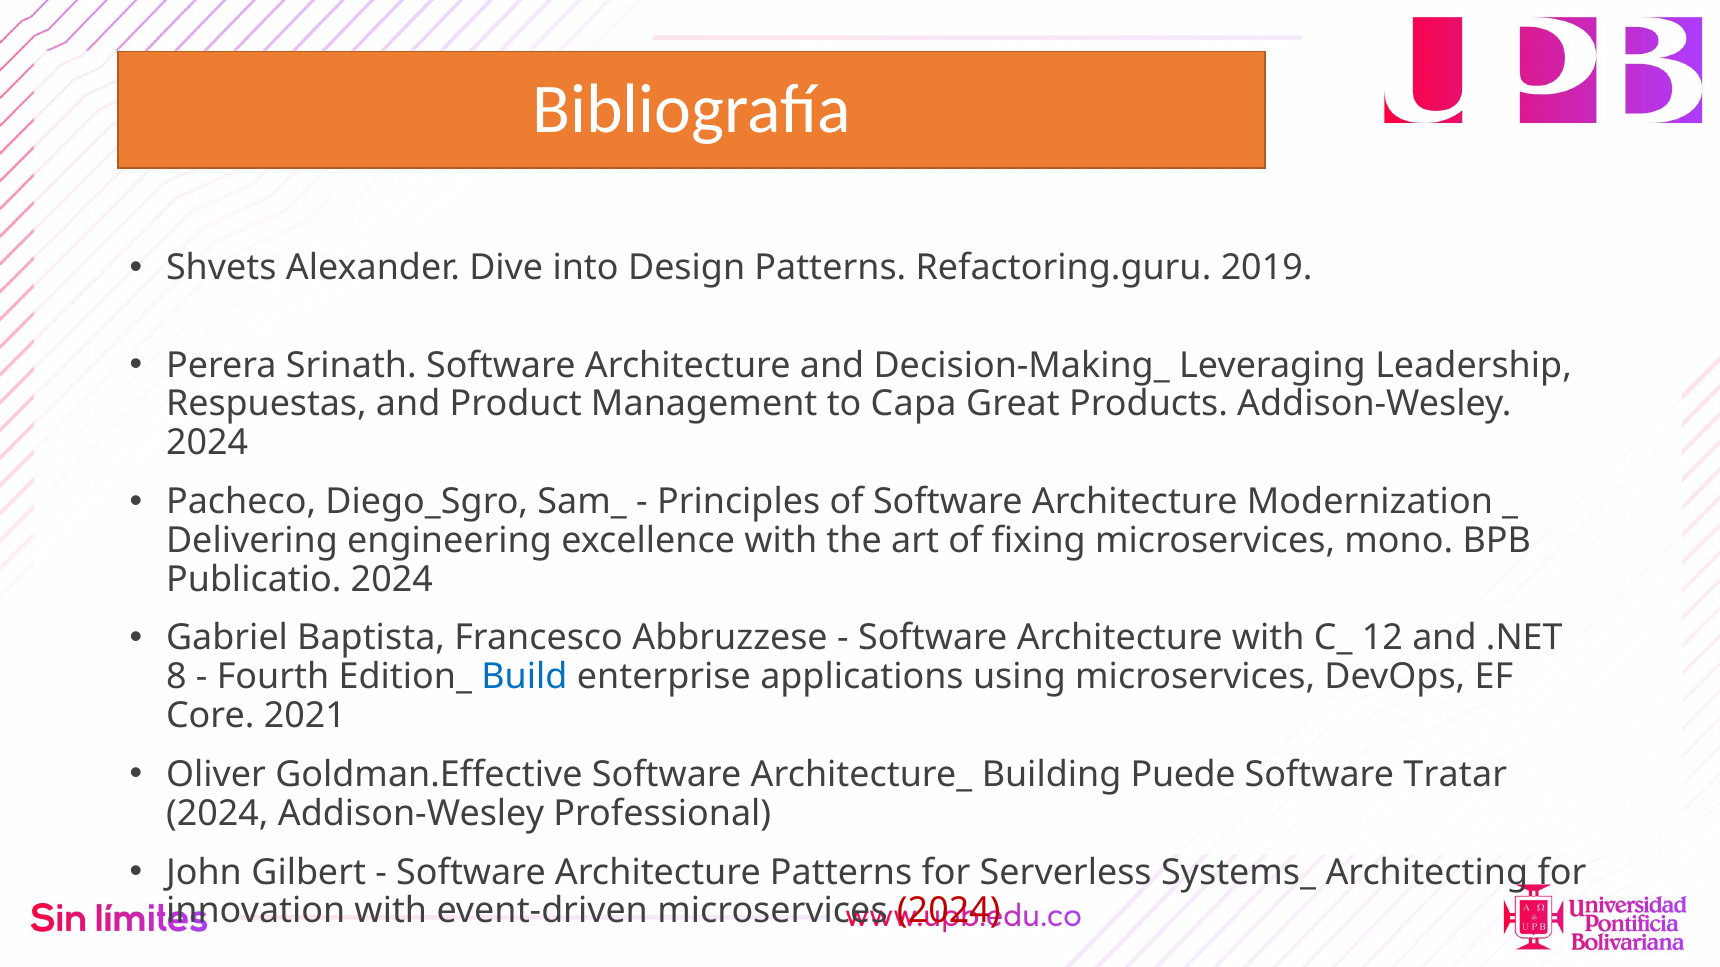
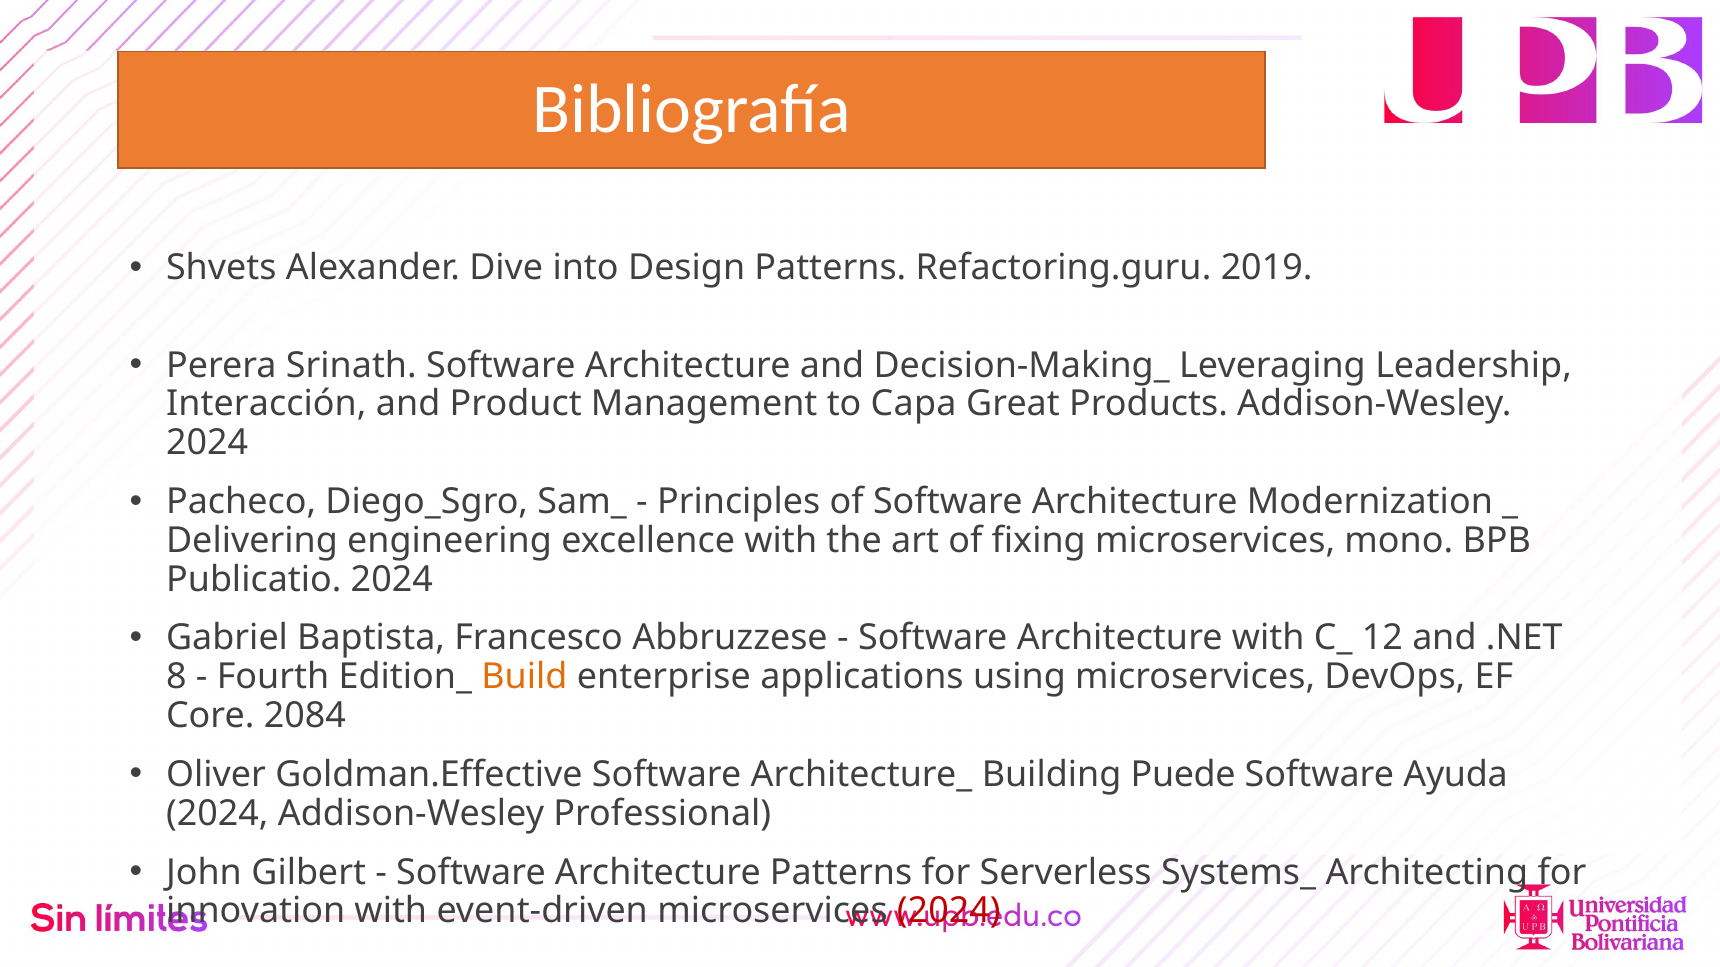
Respuestas: Respuestas -> Interacción (266, 404)
Build colour: blue -> orange (524, 677)
2021: 2021 -> 2084 (305, 716)
Tratar: Tratar -> Ayuda (1456, 775)
